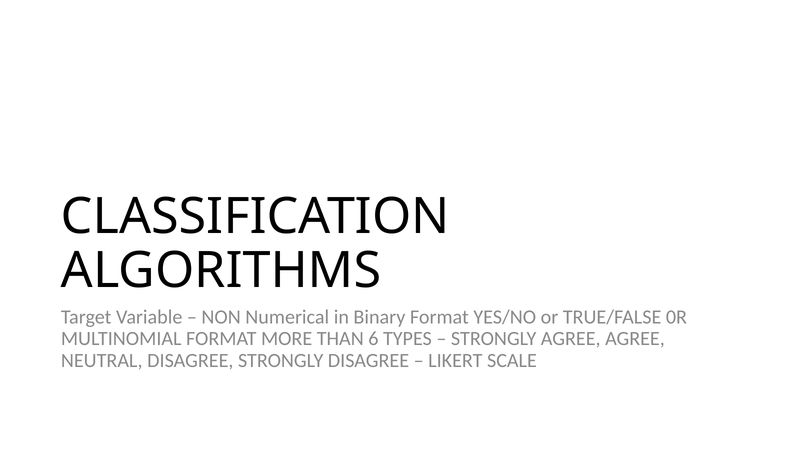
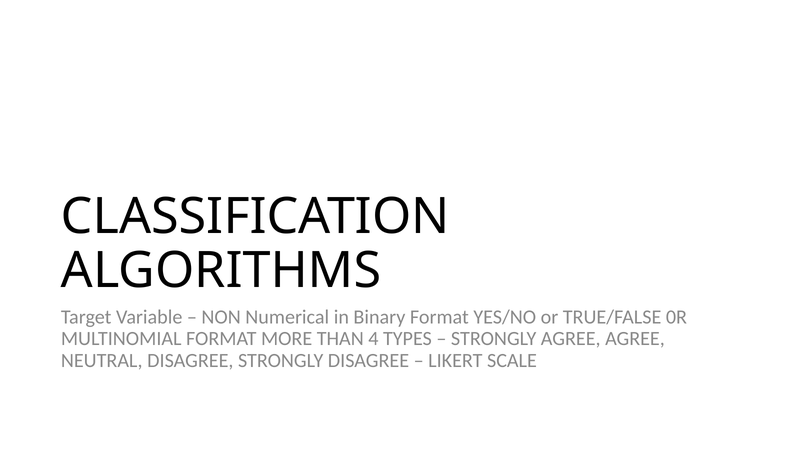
6: 6 -> 4 (373, 339)
